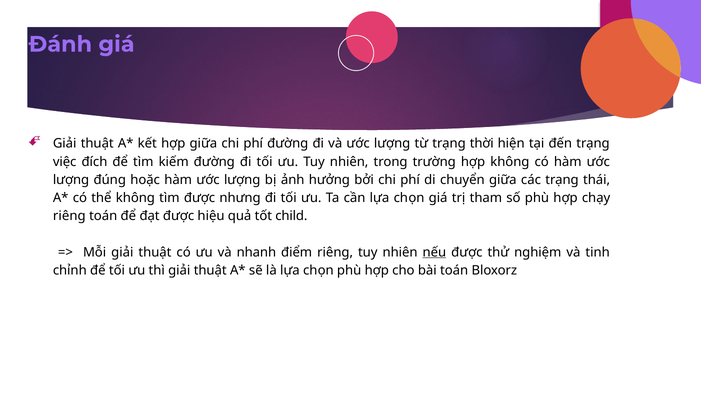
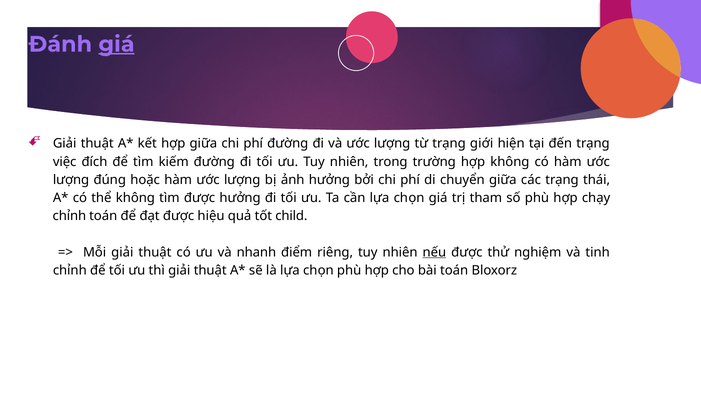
giá underline: none -> present (117, 44)
thời: thời -> giới (482, 144)
được nhưng: nhưng -> hưởng (240, 198)
riêng: riêng -> chỉnh (69, 216)
